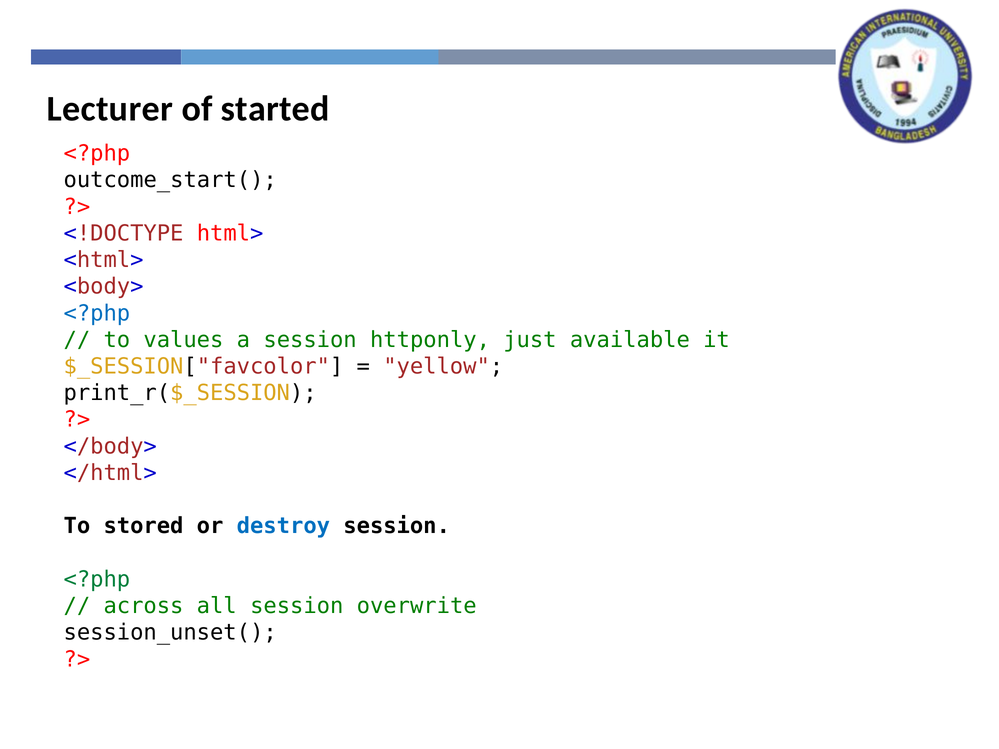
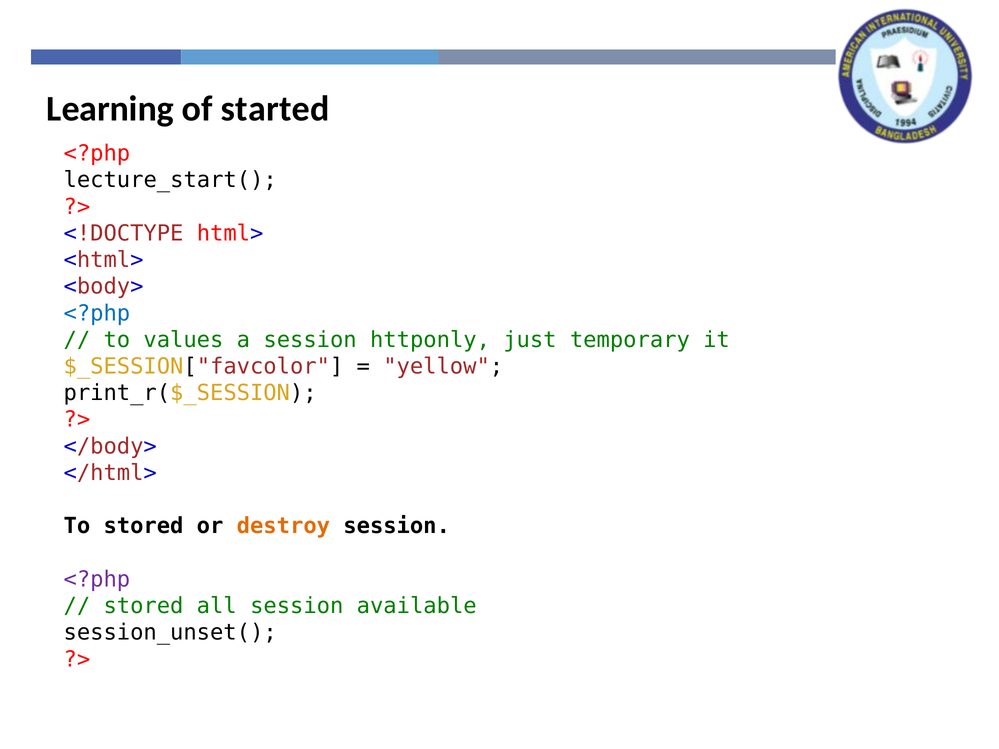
Lecturer: Lecturer -> Learning (110, 109)
outcome_start(: outcome_start( -> lecture_start( (170, 180)
available: available -> temporary (630, 340)
destroy colour: blue -> orange (283, 526)
<?php colour: green -> purple (97, 580)
across: across -> stored (143, 606)
overwrite: overwrite -> available (417, 606)
